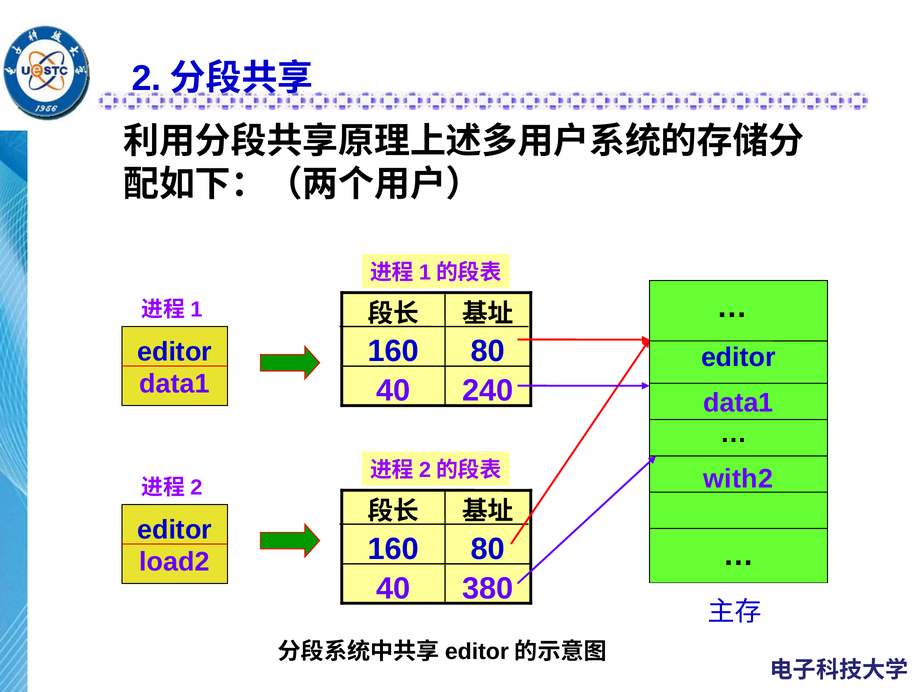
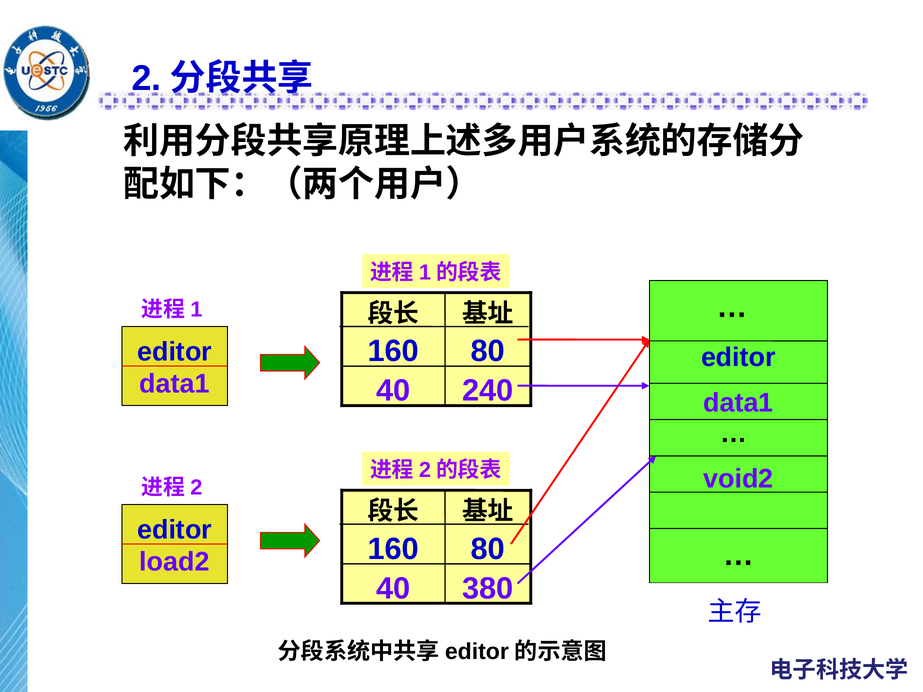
with2: with2 -> void2 (738, 479)
